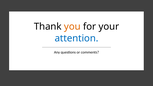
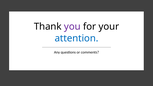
you colour: orange -> purple (72, 27)
